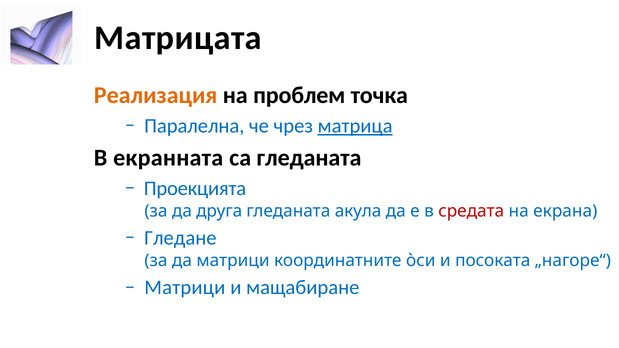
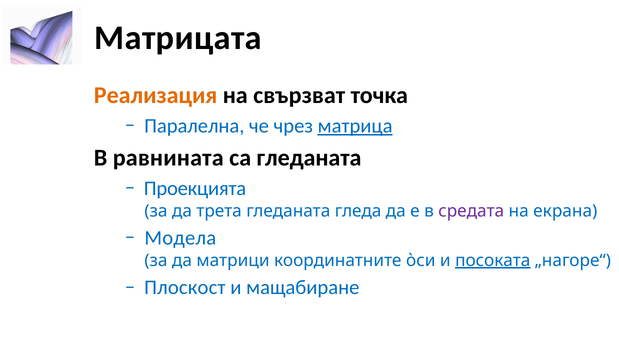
проблем: проблем -> свързват (299, 95)
екранната: екранната -> равнината (168, 158)
друга: друга -> трета (219, 211)
акула: акула -> гледа (358, 211)
средата colour: red -> purple (471, 211)
Гледане: Гледане -> Модела (180, 238)
посоката underline: none -> present (493, 261)
Матрици: Матрици -> Плоскост (185, 288)
